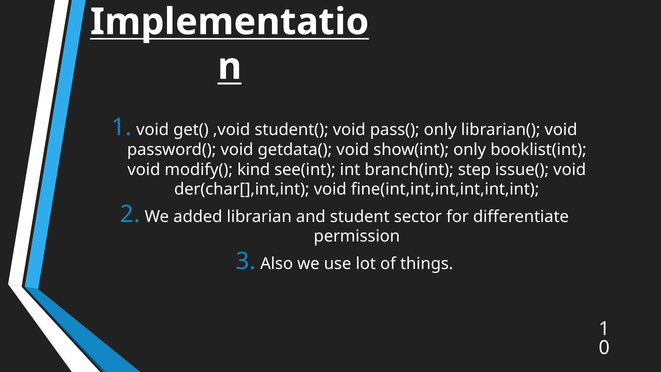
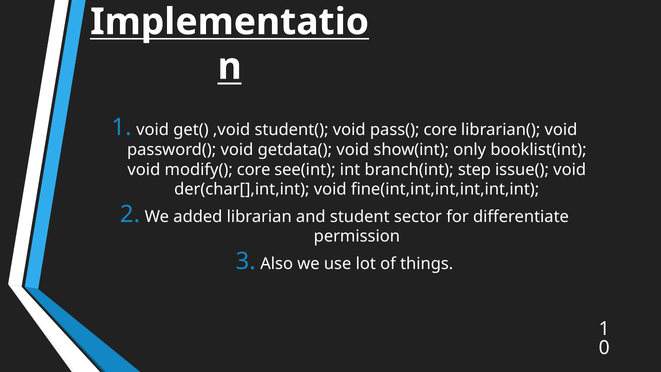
pass( only: only -> core (440, 130)
modify( kind: kind -> core (254, 169)
